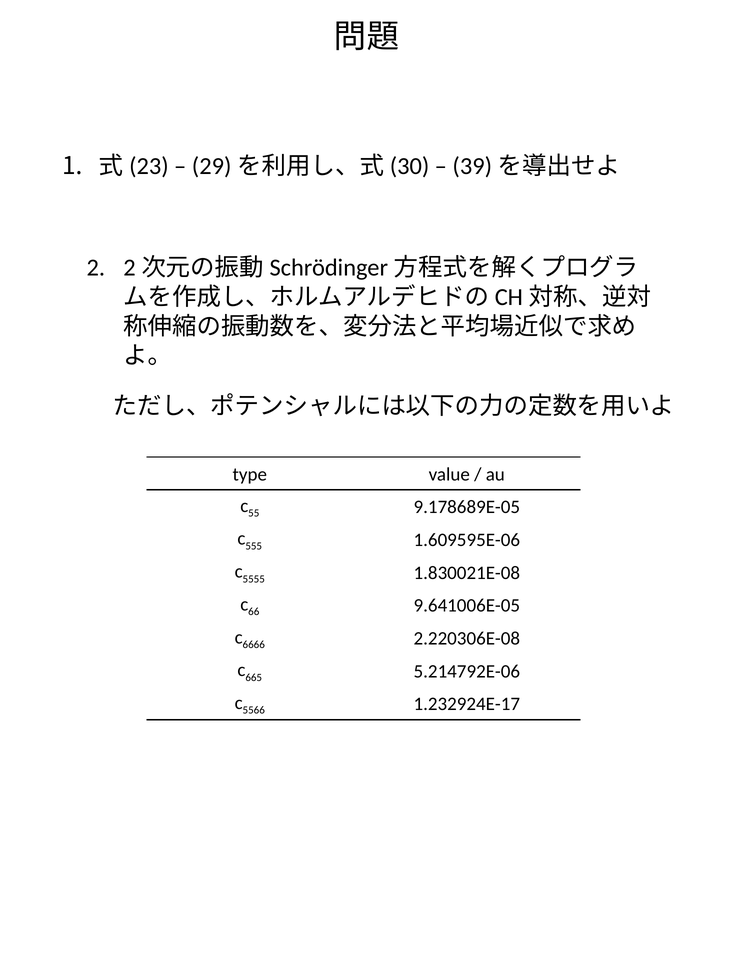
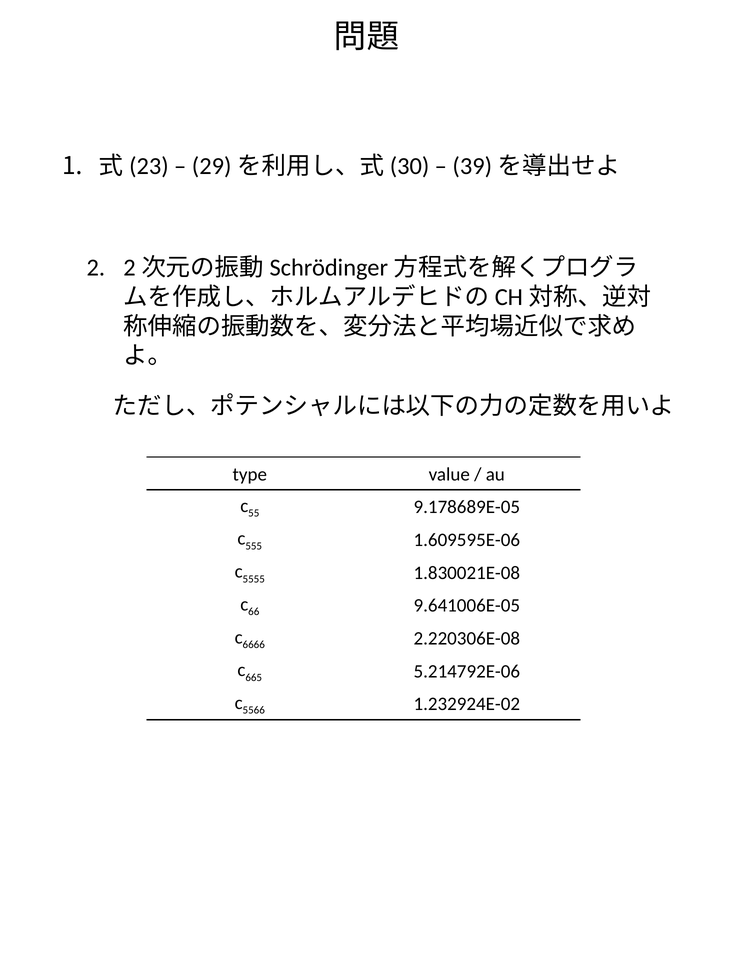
1.232924E-17: 1.232924E-17 -> 1.232924E-02 (467, 704)
